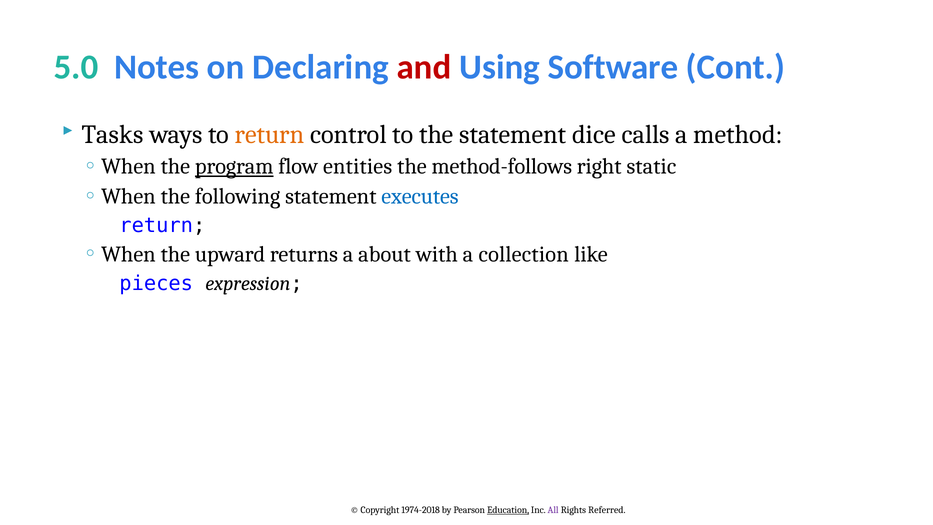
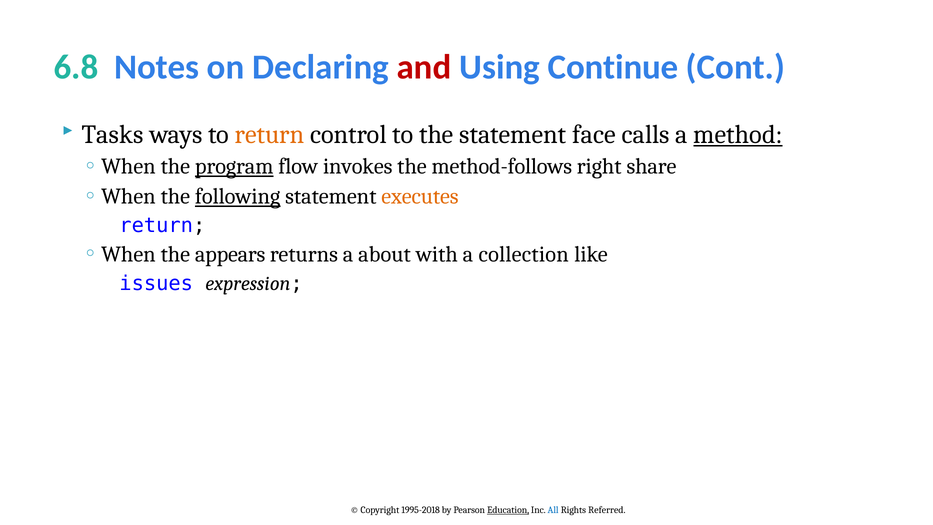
5.0: 5.0 -> 6.8 (76, 67)
Software: Software -> Continue (613, 67)
dice: dice -> face (594, 134)
method underline: none -> present (738, 134)
entities: entities -> invokes (358, 166)
static: static -> share (651, 166)
following underline: none -> present (238, 196)
executes colour: blue -> orange (420, 196)
upward: upward -> appears (230, 254)
pieces: pieces -> issues (156, 283)
1974-2018: 1974-2018 -> 1995-2018 (421, 510)
All colour: purple -> blue (553, 510)
